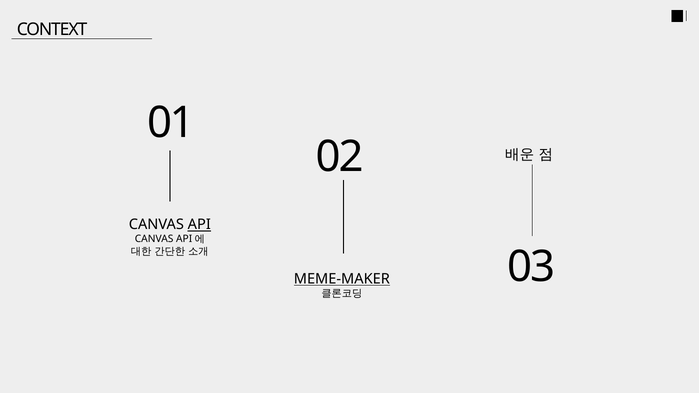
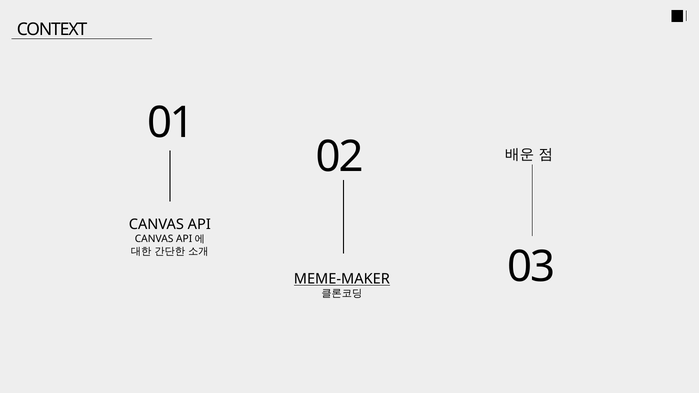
API underline: present -> none (199, 225)
